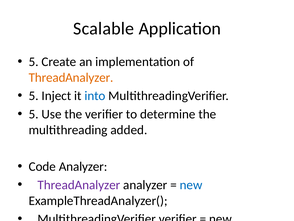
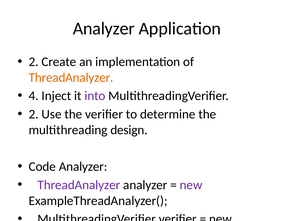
Scalable: Scalable -> Analyzer (104, 28)
5: 5 -> 2 (34, 62)
5: 5 -> 4 (34, 96)
into colour: blue -> purple (95, 96)
5: 5 -> 2 (34, 114)
added: added -> design (129, 130)
new colour: blue -> purple (191, 185)
